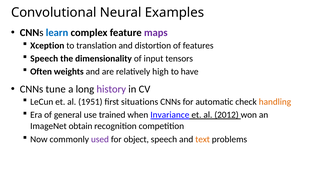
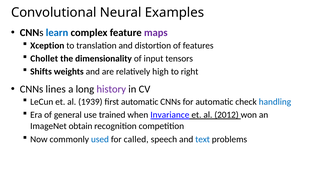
Speech: Speech -> Chollet (44, 58)
Often: Often -> Shifts (41, 71)
have: have -> right (190, 71)
tune: tune -> lines (56, 89)
1951: 1951 -> 1939 (90, 102)
first situations: situations -> automatic (140, 102)
handling colour: orange -> blue (275, 102)
used colour: purple -> blue (100, 139)
object: object -> called (136, 139)
text colour: orange -> blue (203, 139)
